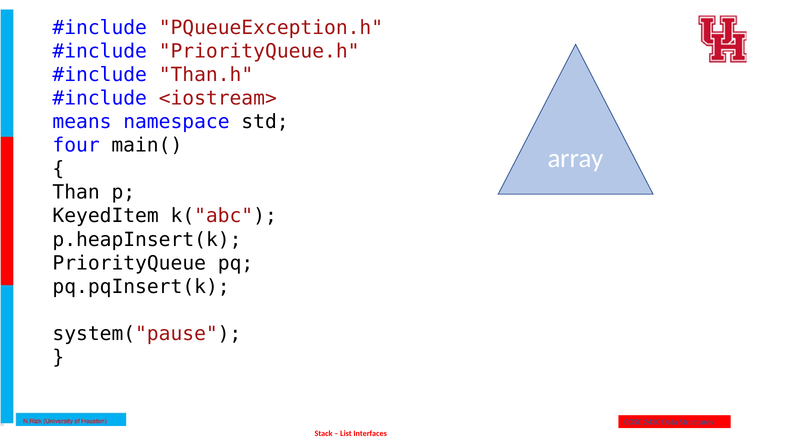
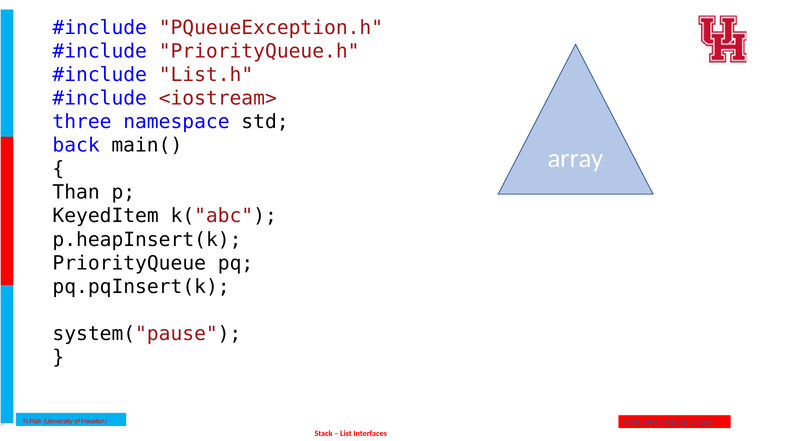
Than.h: Than.h -> List.h (206, 75)
means: means -> three (82, 122)
four: four -> back (76, 146)
